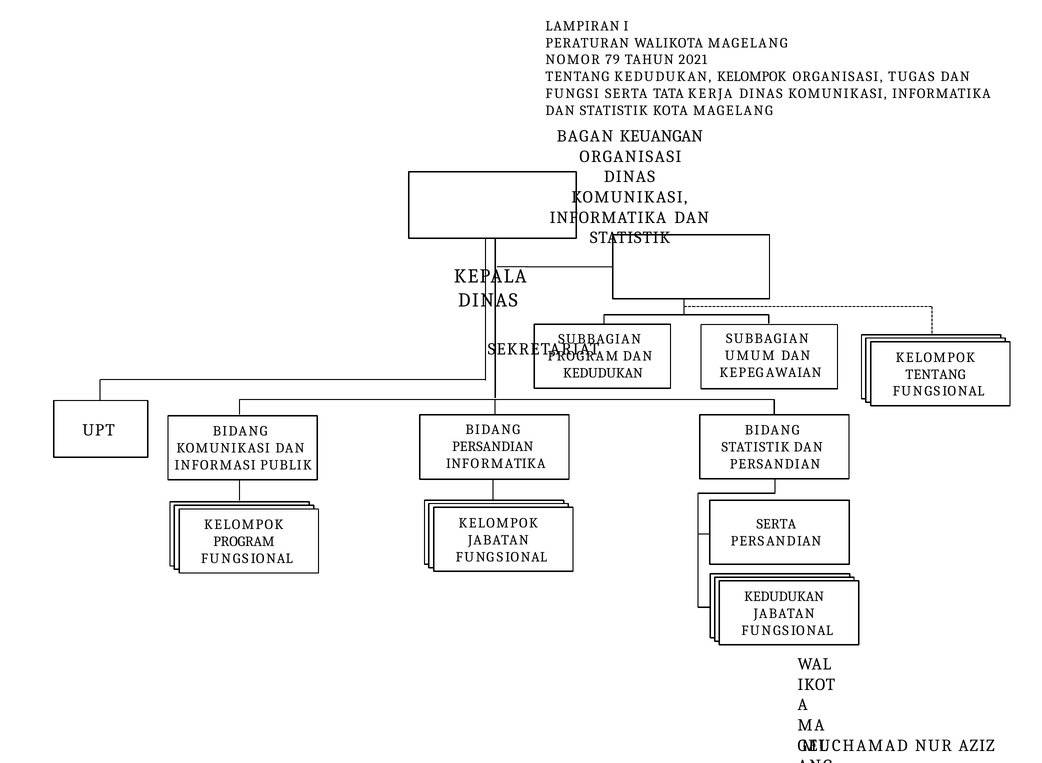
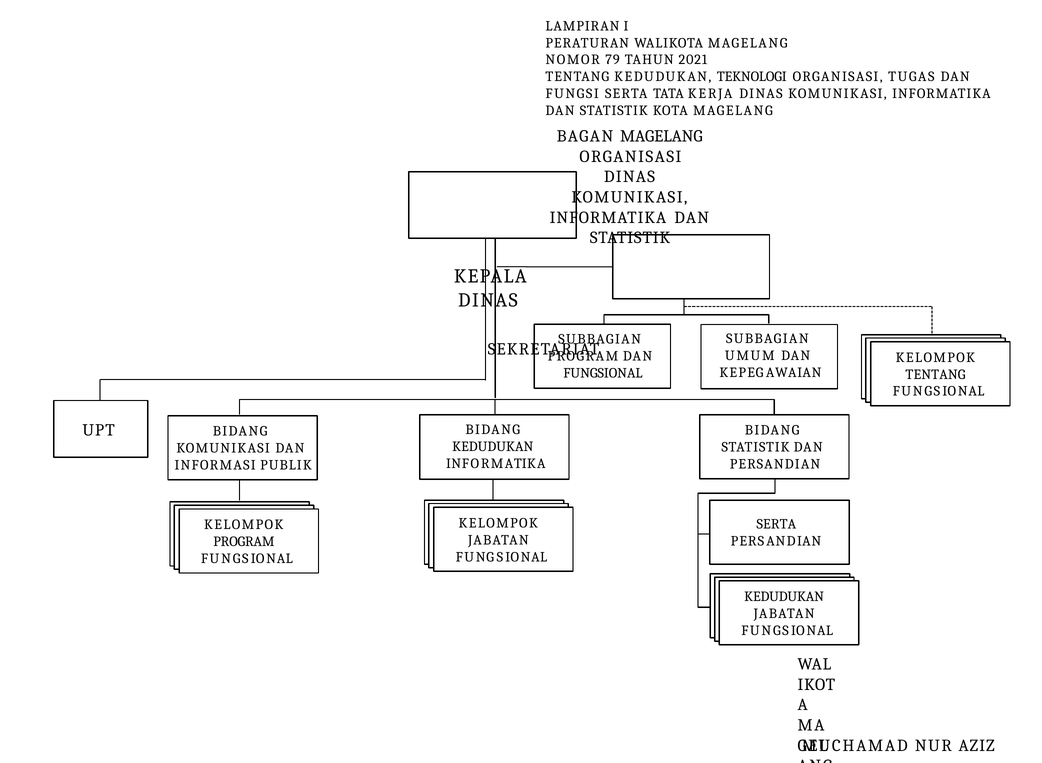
KEDUDUKAN KELOMPOK: KELOMPOK -> TEKNOLOGI (752, 77)
BAGAN KEUANGAN: KEUANGAN -> MAGELANG (661, 136)
KEDUDUKAN: KEDUDUKAN -> FUNGSIONAL (603, 373)
PERSANDIAN: PERSANDIAN -> KEDUDUKAN (493, 447)
